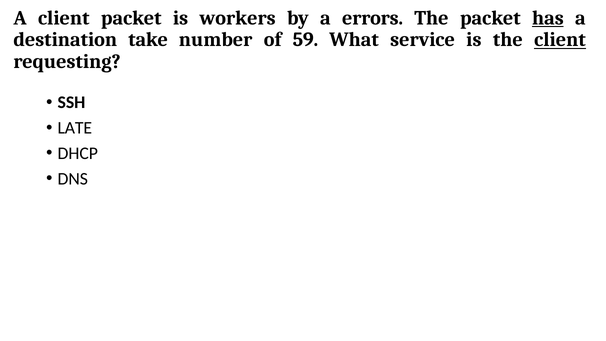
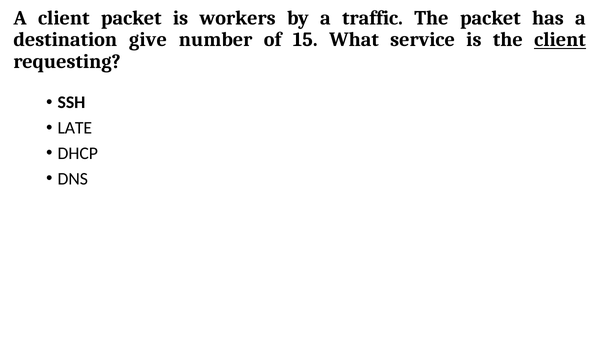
errors: errors -> traffic (373, 18)
has underline: present -> none (548, 18)
take: take -> give (148, 40)
59: 59 -> 15 (305, 40)
